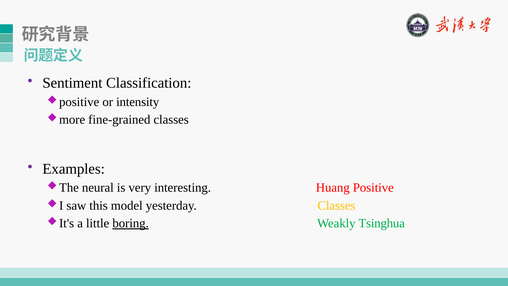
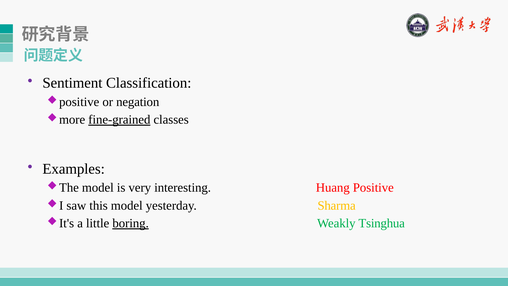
intensity: intensity -> negation (138, 102)
fine-grained underline: none -> present (119, 120)
neural: neural -> model (98, 188)
yesterday Classes: Classes -> Sharma (337, 205)
